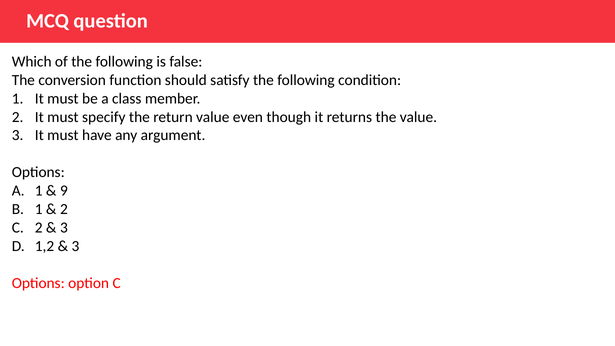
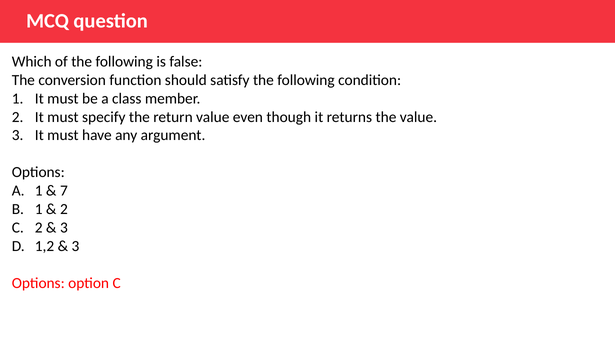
9: 9 -> 7 (64, 191)
